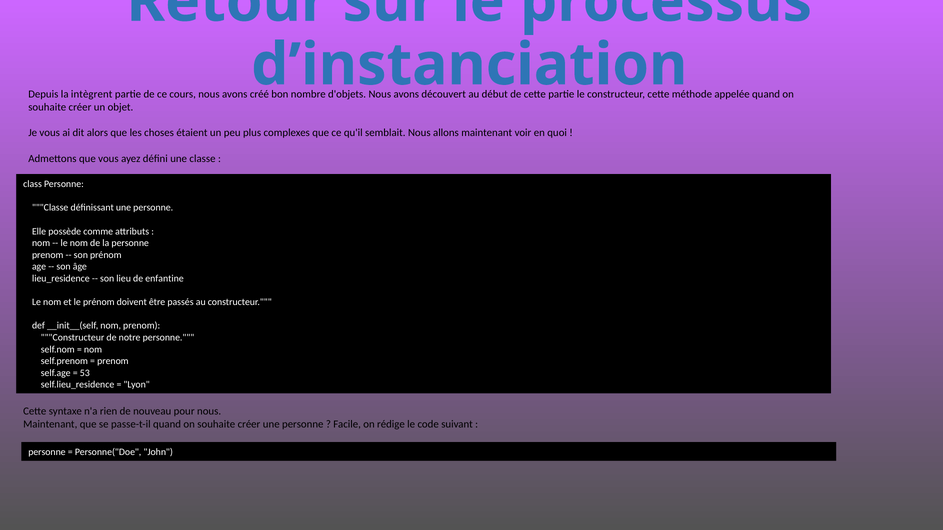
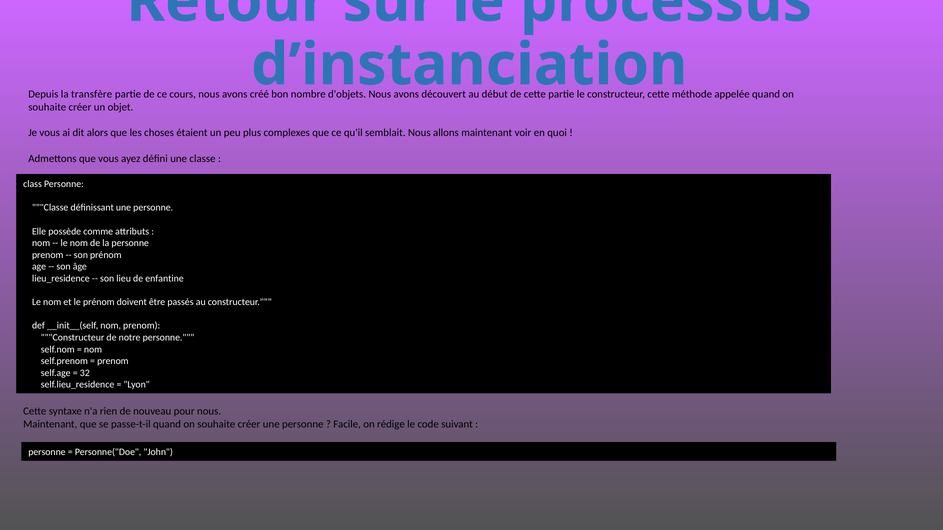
intègrent: intègrent -> transfère (92, 94)
53: 53 -> 32 (85, 373)
